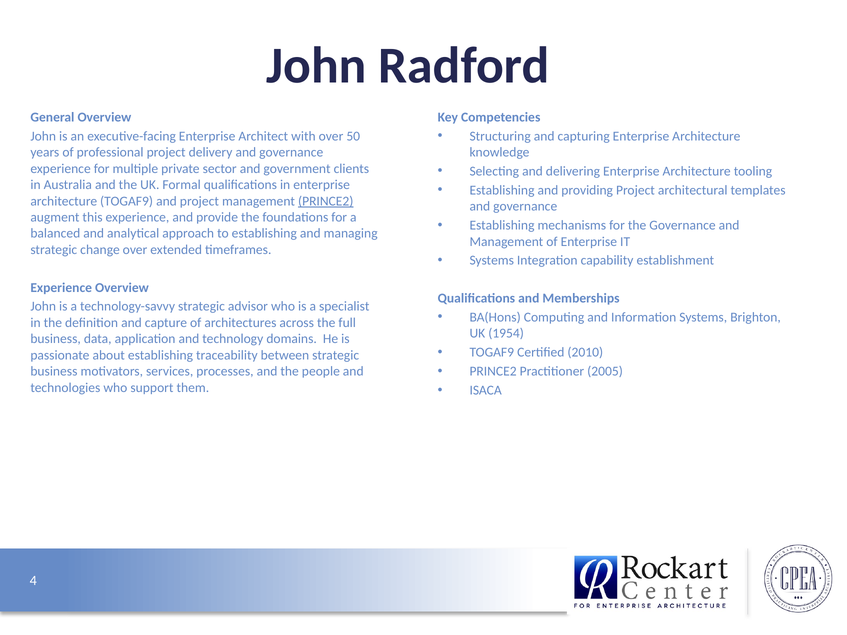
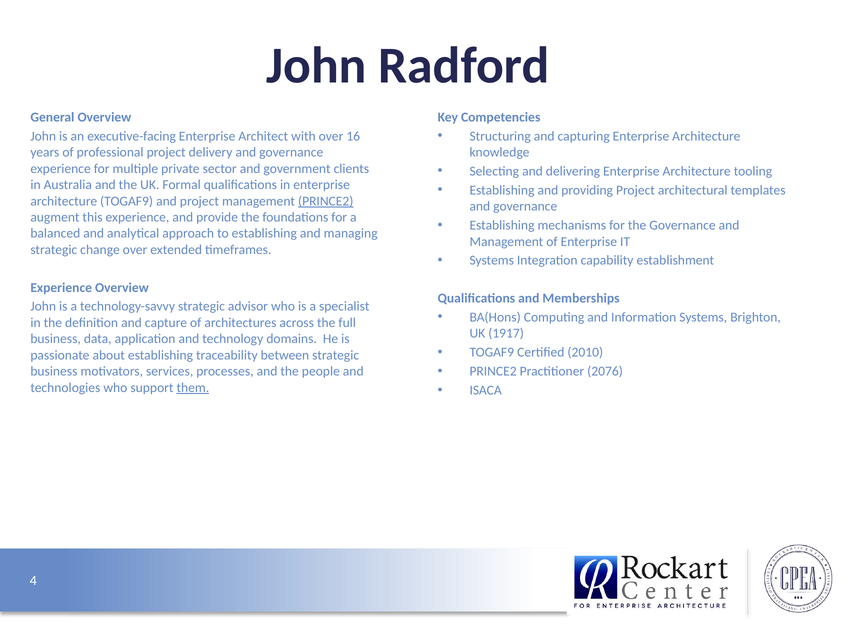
50: 50 -> 16 (353, 136)
1954: 1954 -> 1917 (506, 334)
2005: 2005 -> 2076 (605, 372)
them underline: none -> present (193, 388)
